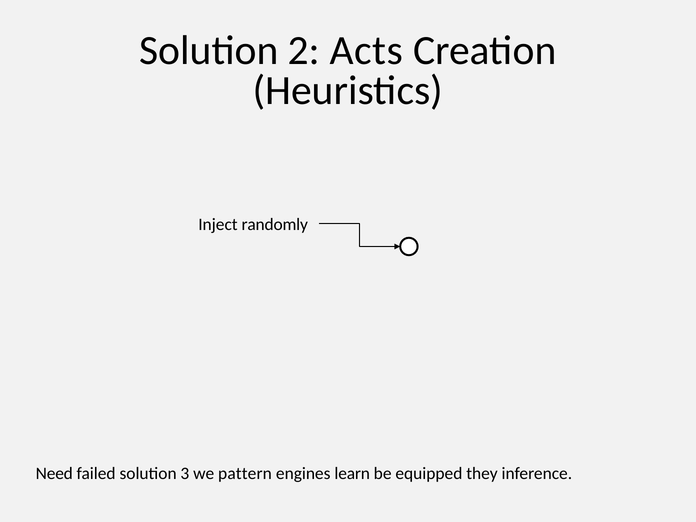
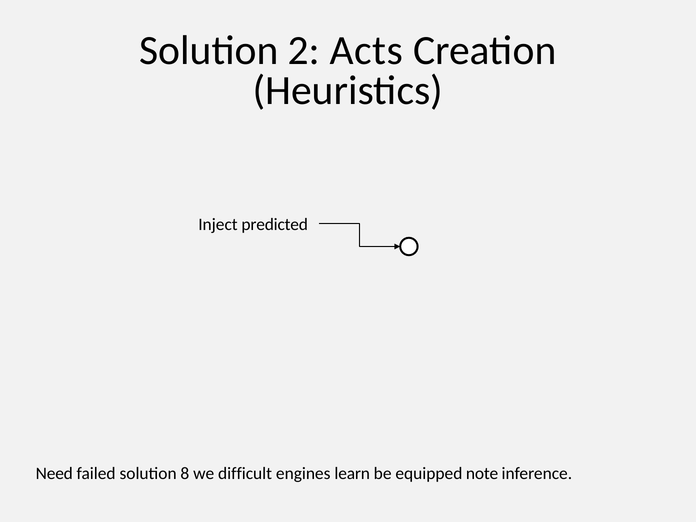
randomly: randomly -> predicted (275, 225)
3: 3 -> 8 (185, 473)
pattern: pattern -> difficult (245, 473)
they: they -> note (482, 473)
